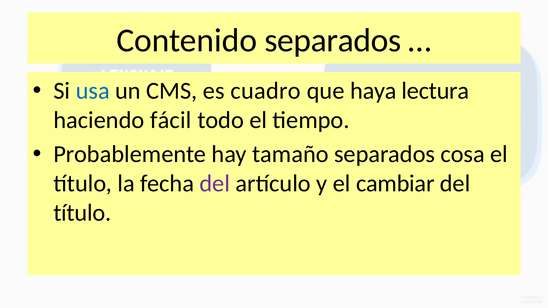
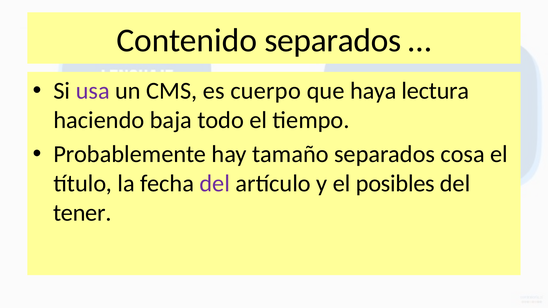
usa colour: blue -> purple (93, 91)
cuadro: cuadro -> cuerpo (266, 91)
fácil: fácil -> baja (171, 120)
cambiar: cambiar -> posibles (395, 184)
título: título -> tener (82, 213)
